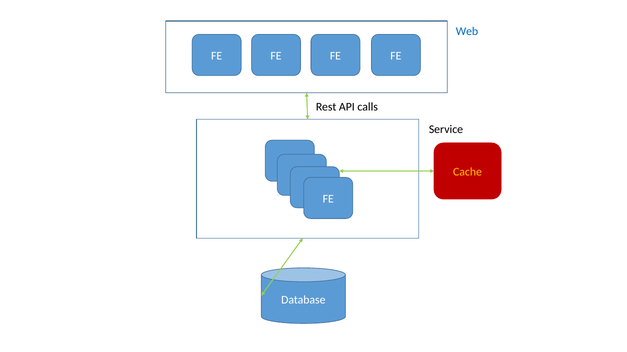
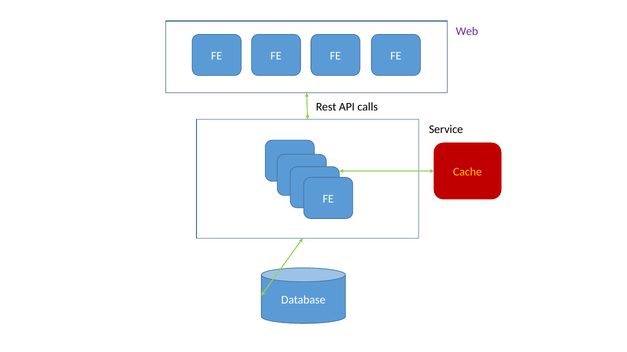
Web colour: blue -> purple (467, 31)
